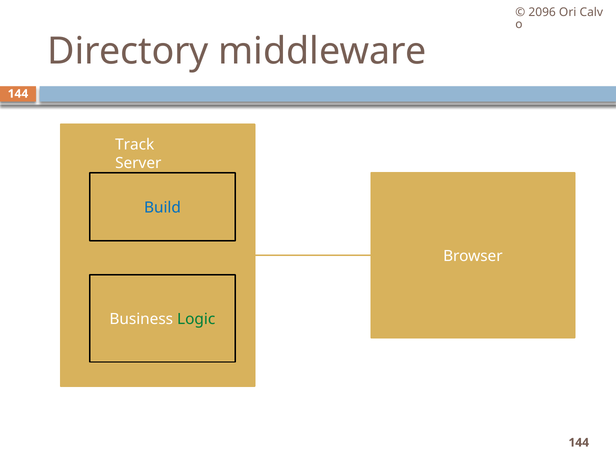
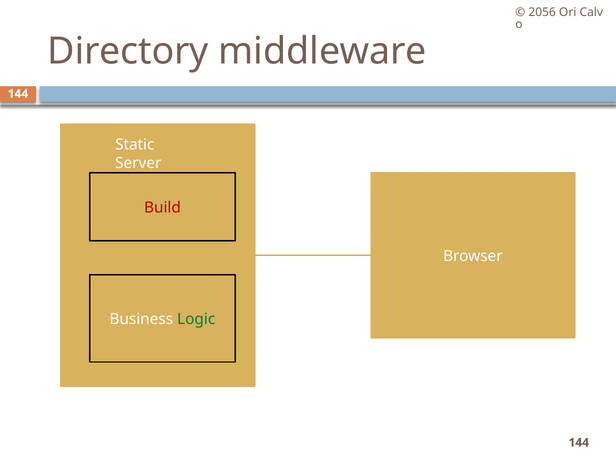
2096: 2096 -> 2056 (542, 12)
Track: Track -> Static (135, 145)
Build colour: blue -> red (162, 208)
